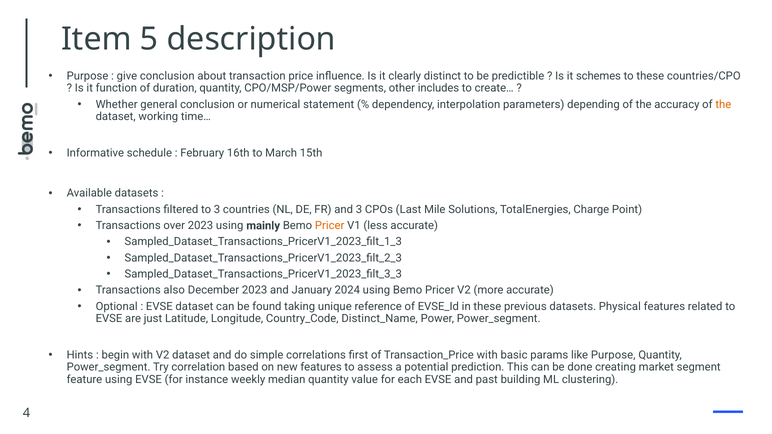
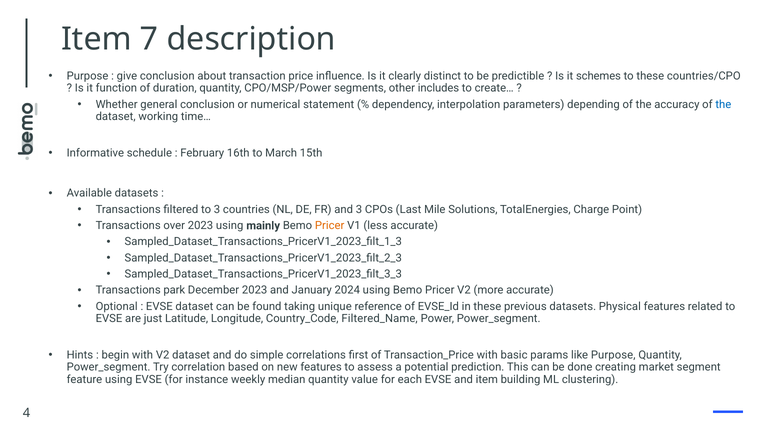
5: 5 -> 7 (149, 39)
the colour: orange -> blue (723, 104)
also: also -> park (174, 290)
Distinct_Name: Distinct_Name -> Filtered_Name (380, 319)
and past: past -> item (487, 380)
